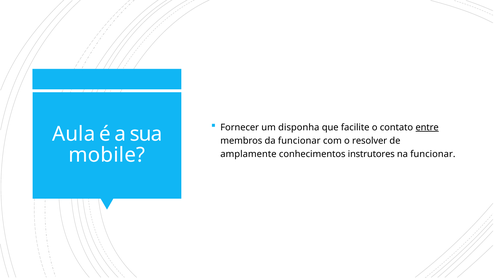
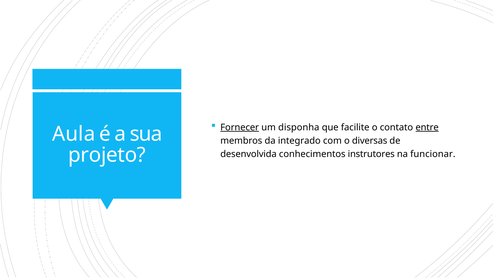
Fornecer underline: none -> present (240, 127)
da funcionar: funcionar -> integrado (299, 141)
resolver: resolver -> diversas (370, 141)
mobile: mobile -> projeto (107, 155)
amplamente: amplamente -> desenvolvida (249, 154)
